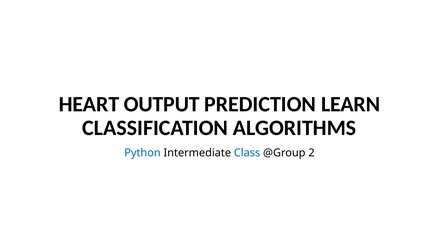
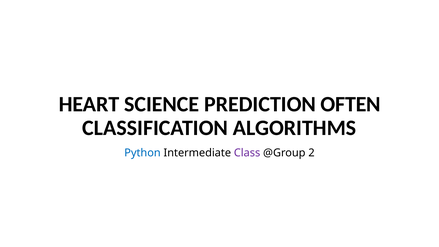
OUTPUT: OUTPUT -> SCIENCE (162, 104)
LEARN: LEARN -> OFTEN (351, 104)
Class colour: blue -> purple (247, 153)
